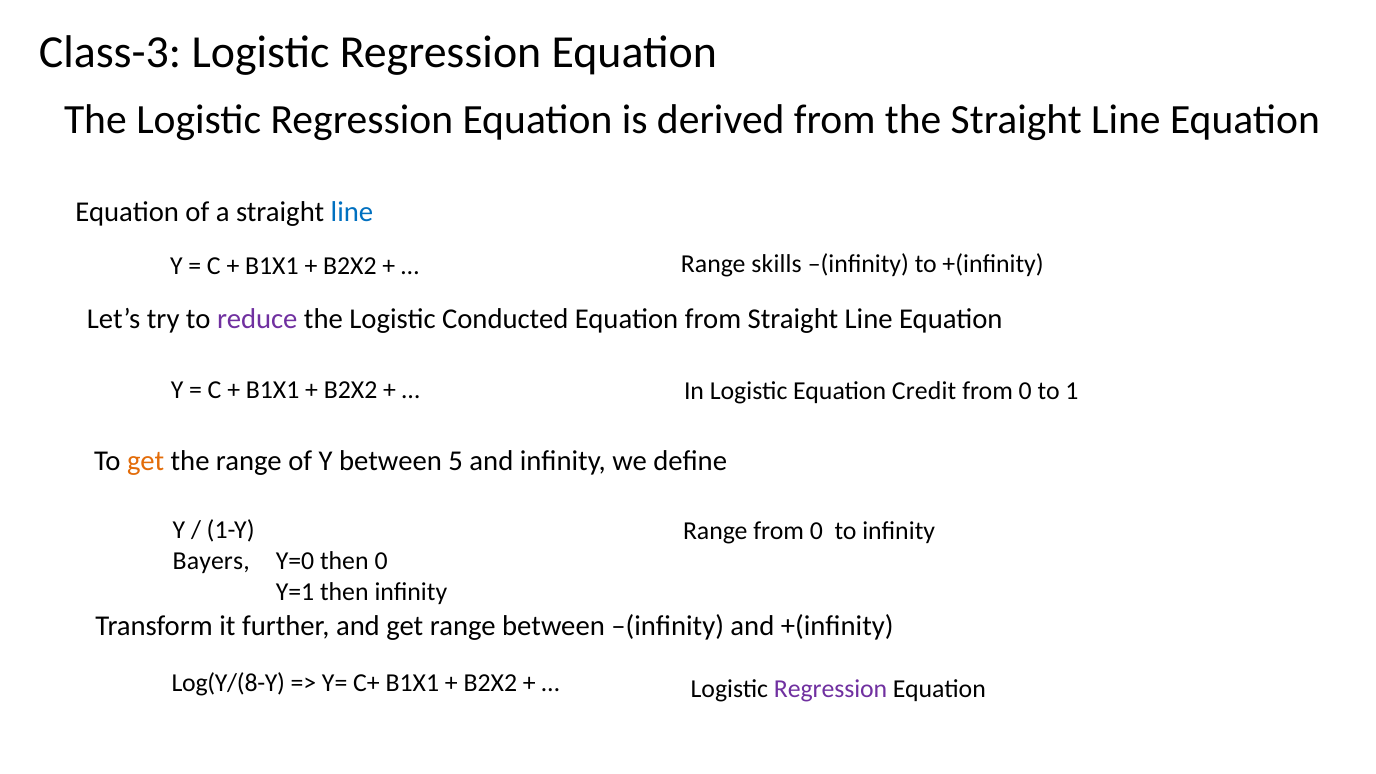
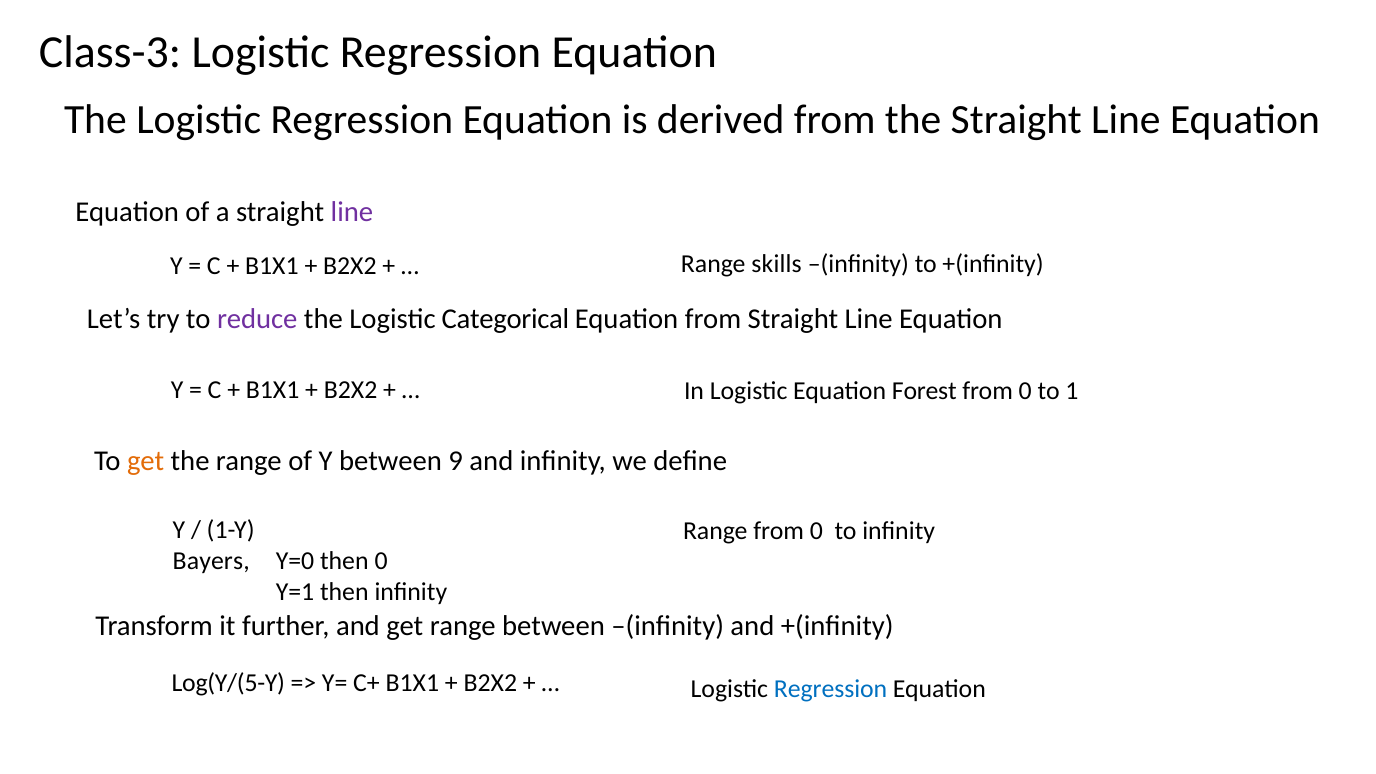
line colour: blue -> purple (352, 212)
Conducted: Conducted -> Categorical (505, 319)
Credit: Credit -> Forest (924, 391)
5: 5 -> 9 (456, 461)
Log(Y/(8-Y: Log(Y/(8-Y -> Log(Y/(5-Y (228, 683)
Regression colour: purple -> blue (831, 689)
